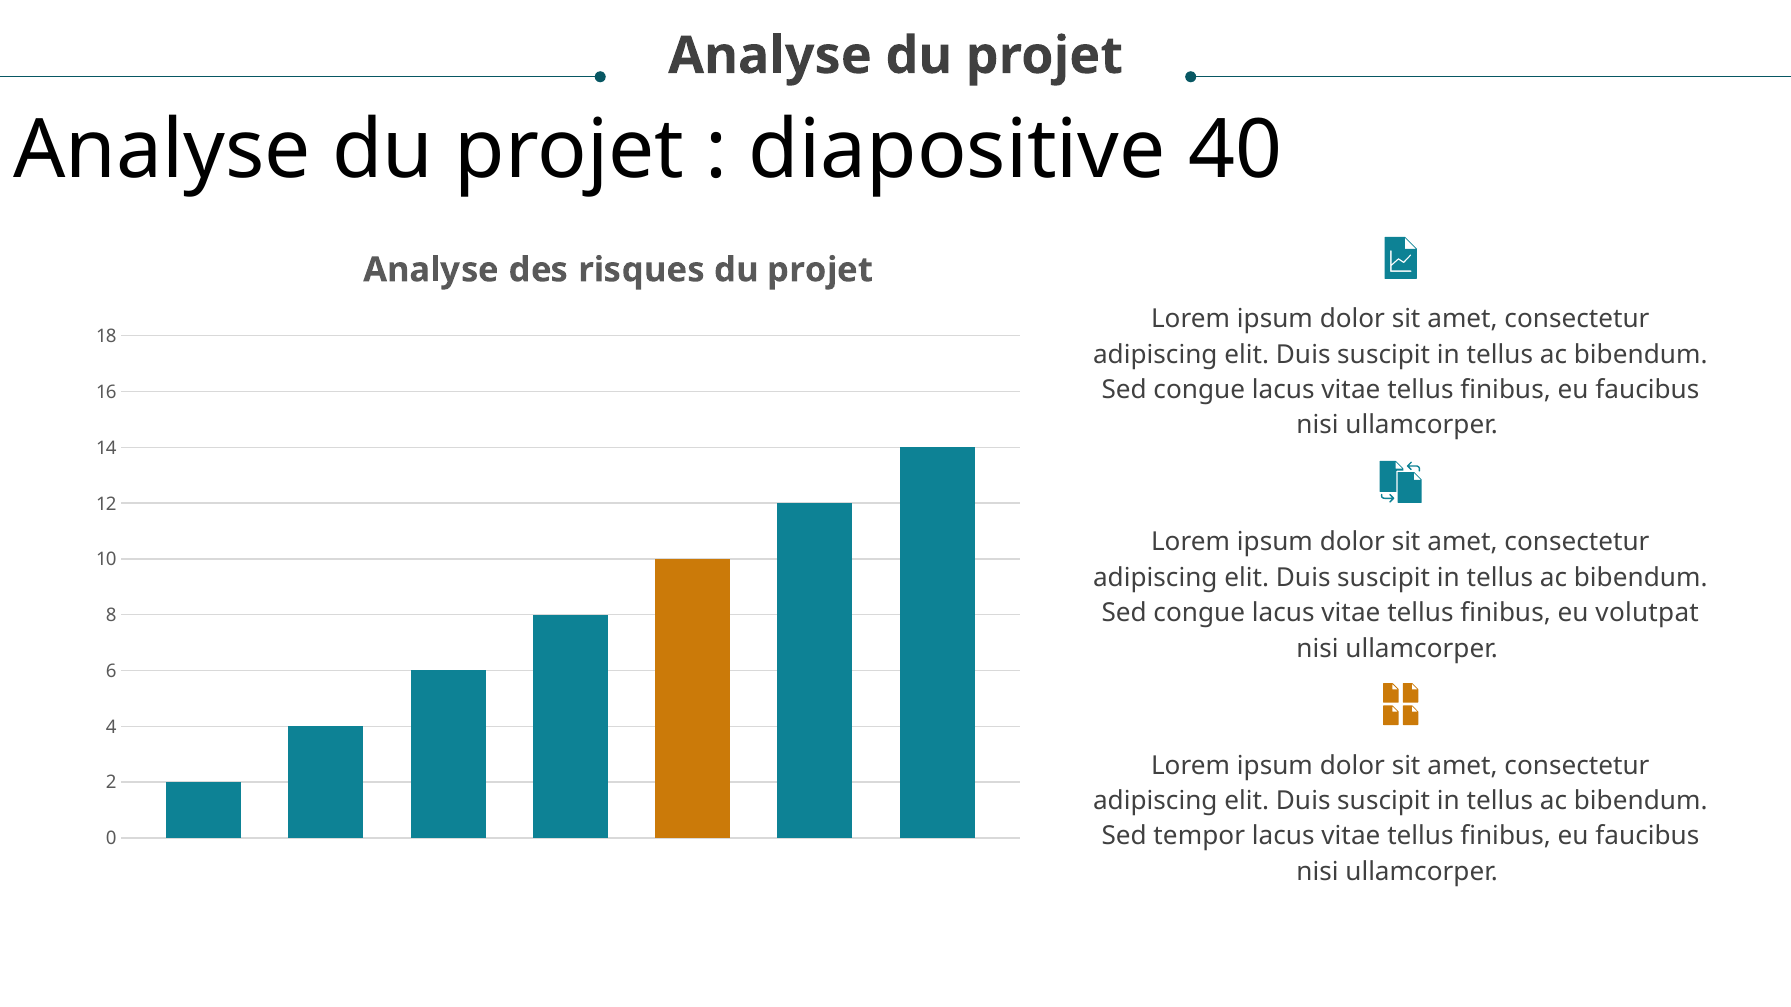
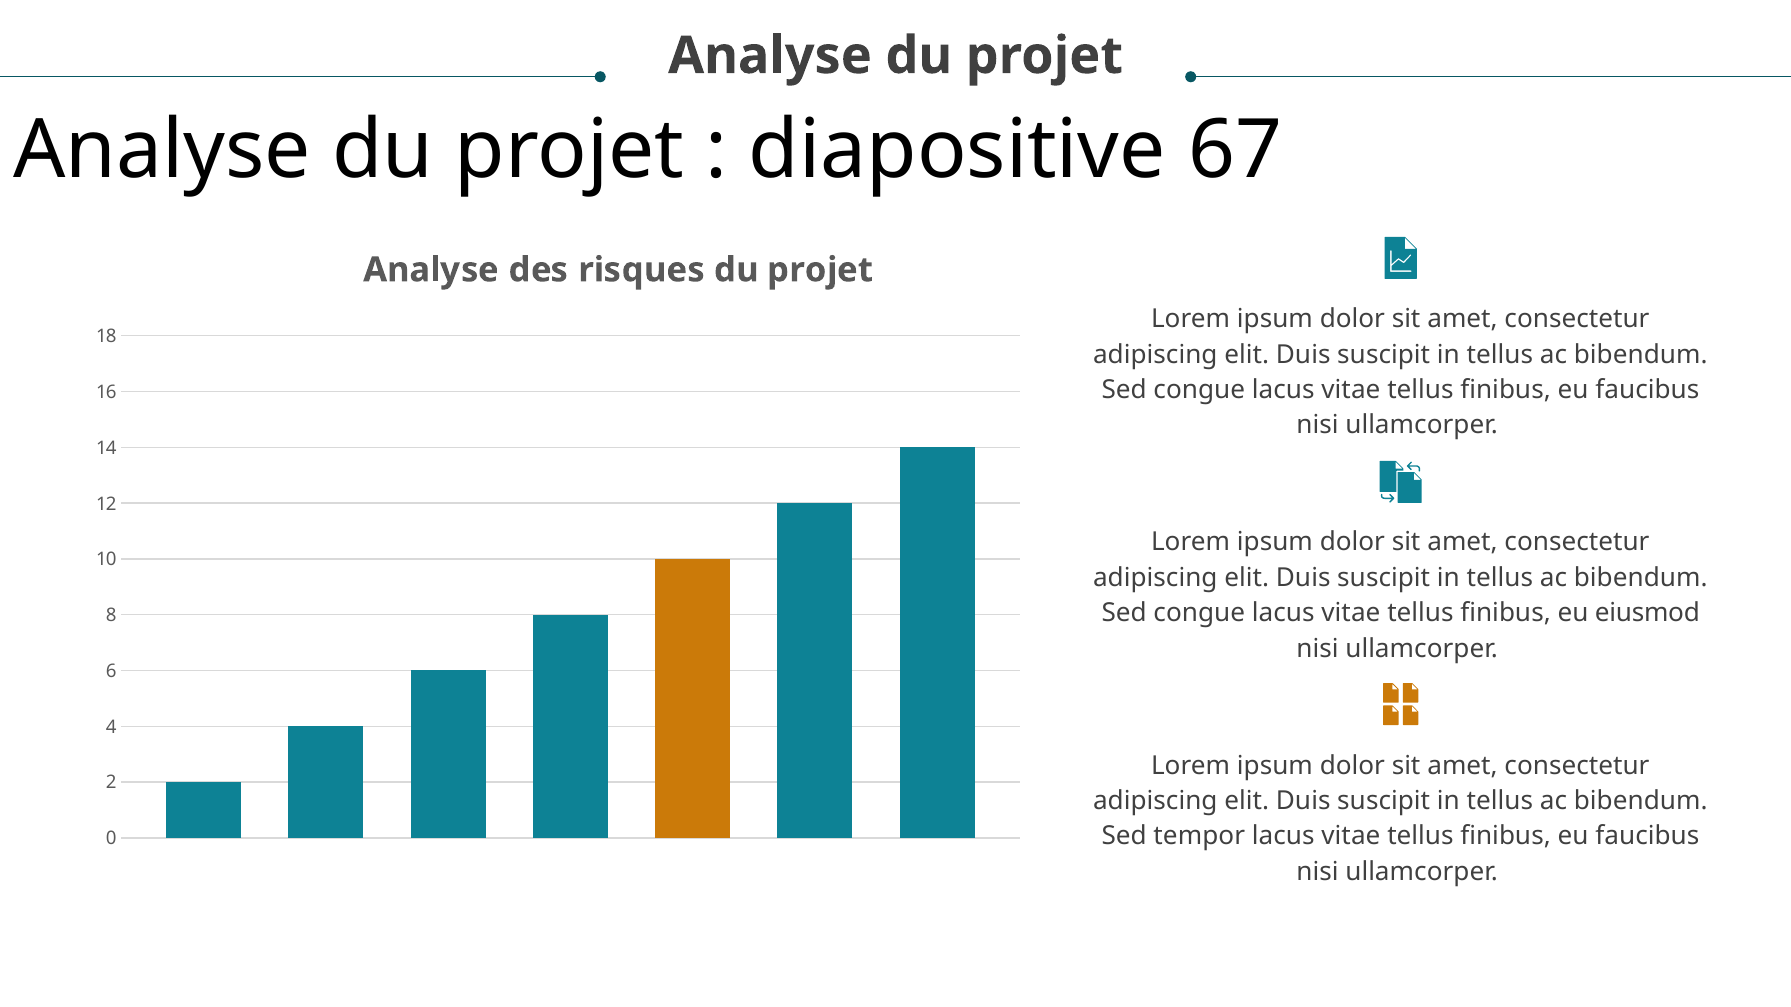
40: 40 -> 67 (1236, 150)
volutpat: volutpat -> eiusmod (1647, 613)
